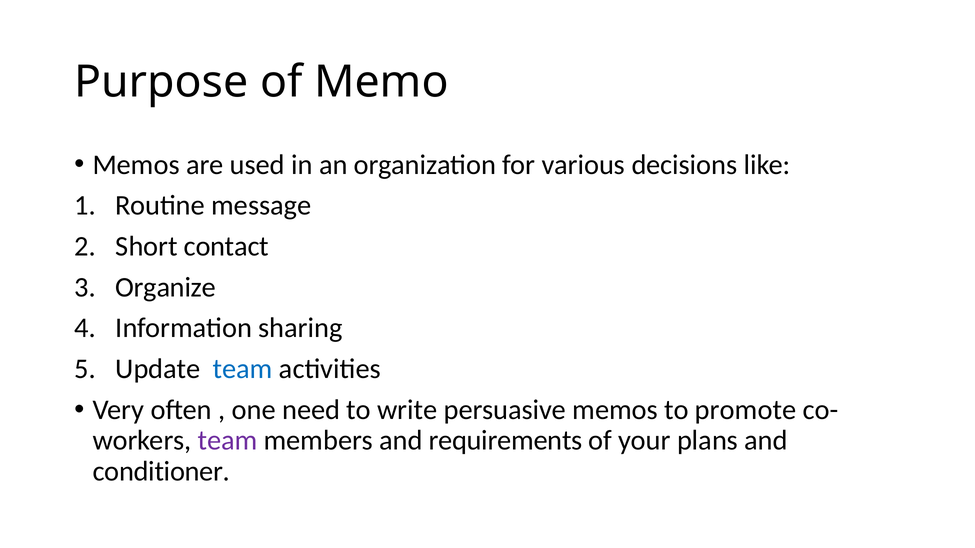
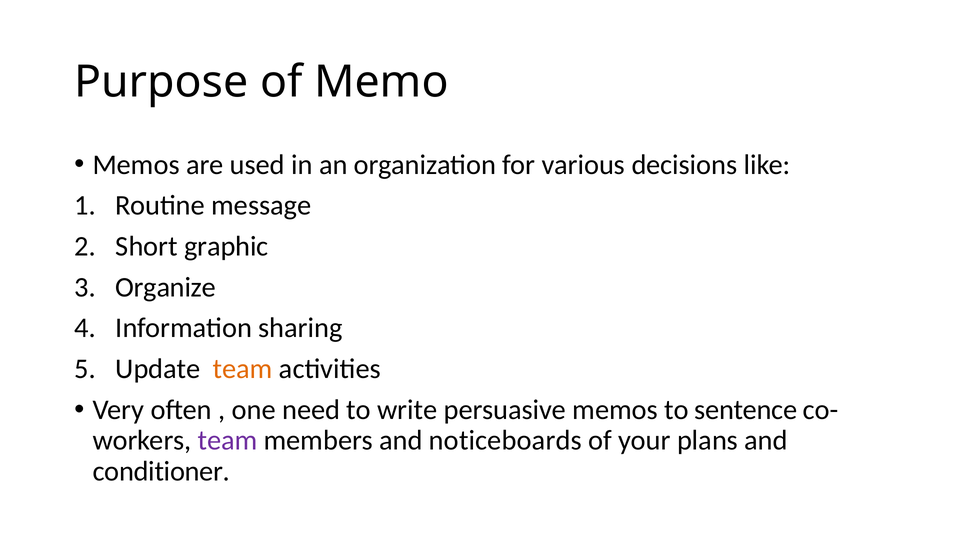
contact: contact -> graphic (226, 247)
team colour: blue -> orange (243, 369)
promote: promote -> sentence (746, 410)
requirements: requirements -> noticeboards (505, 441)
